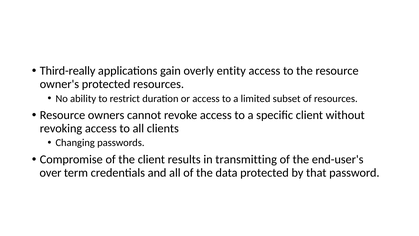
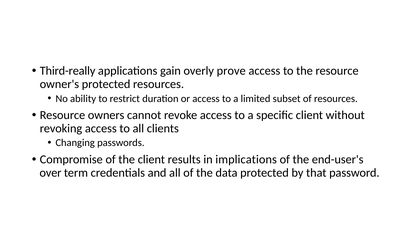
entity: entity -> prove (231, 71)
transmitting: transmitting -> implications (246, 159)
